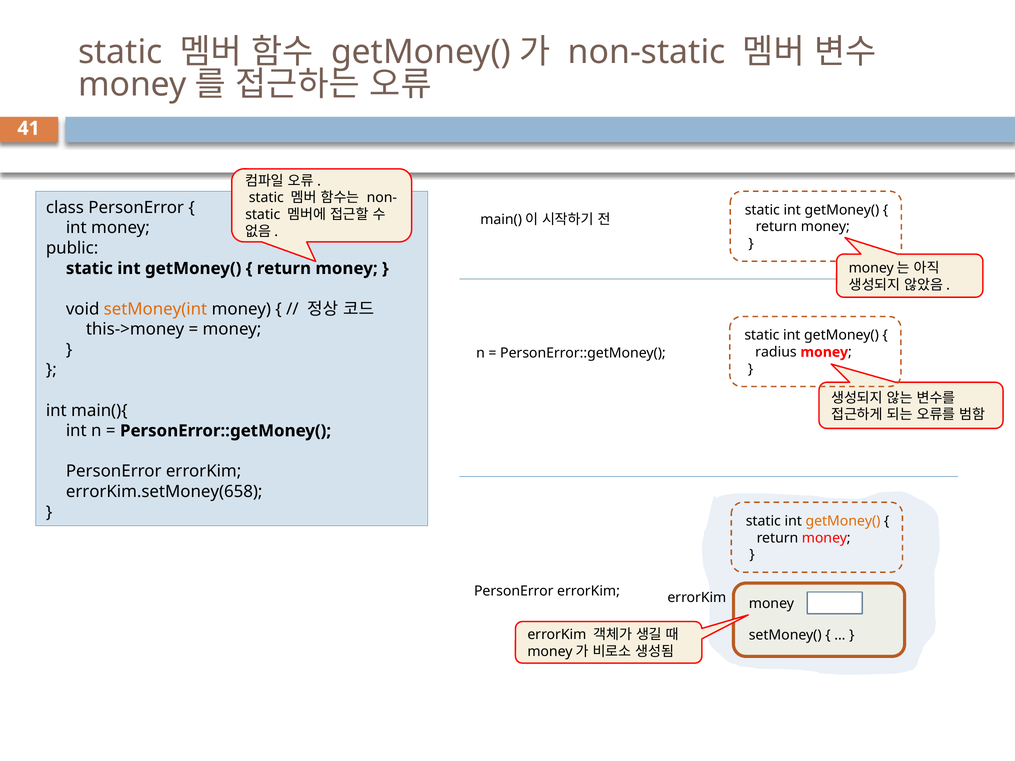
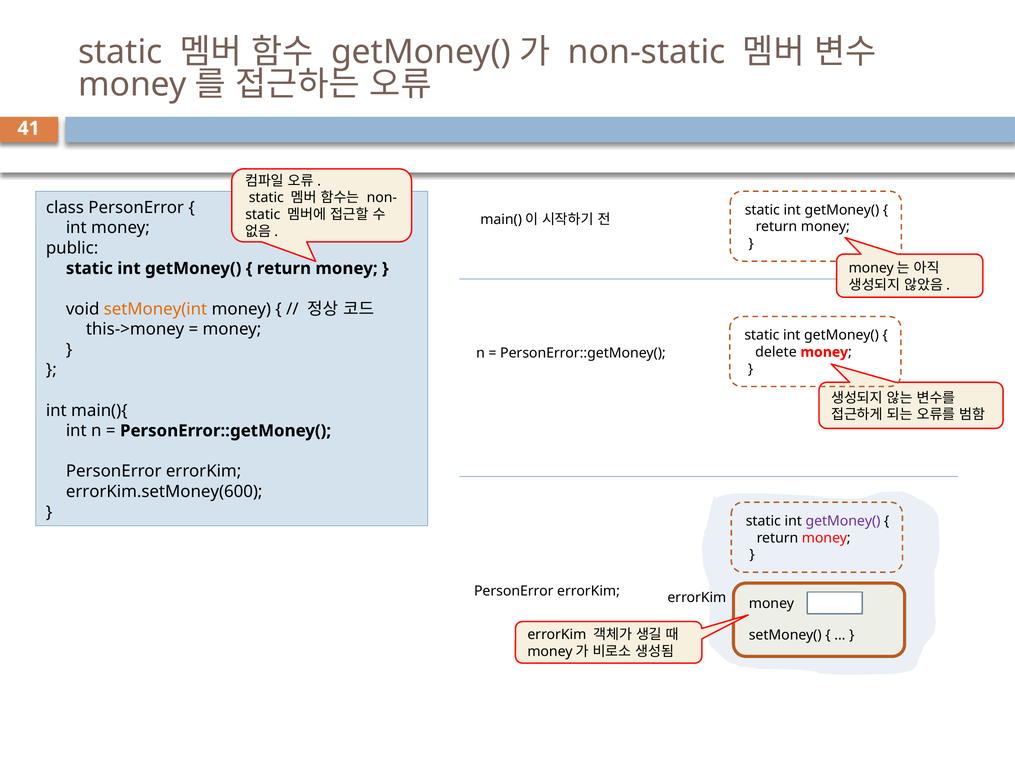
radius: radius -> delete (776, 352)
errorKim.setMoney(658: errorKim.setMoney(658 -> errorKim.setMoney(600 (164, 492)
getMoney( colour: orange -> purple (843, 521)
